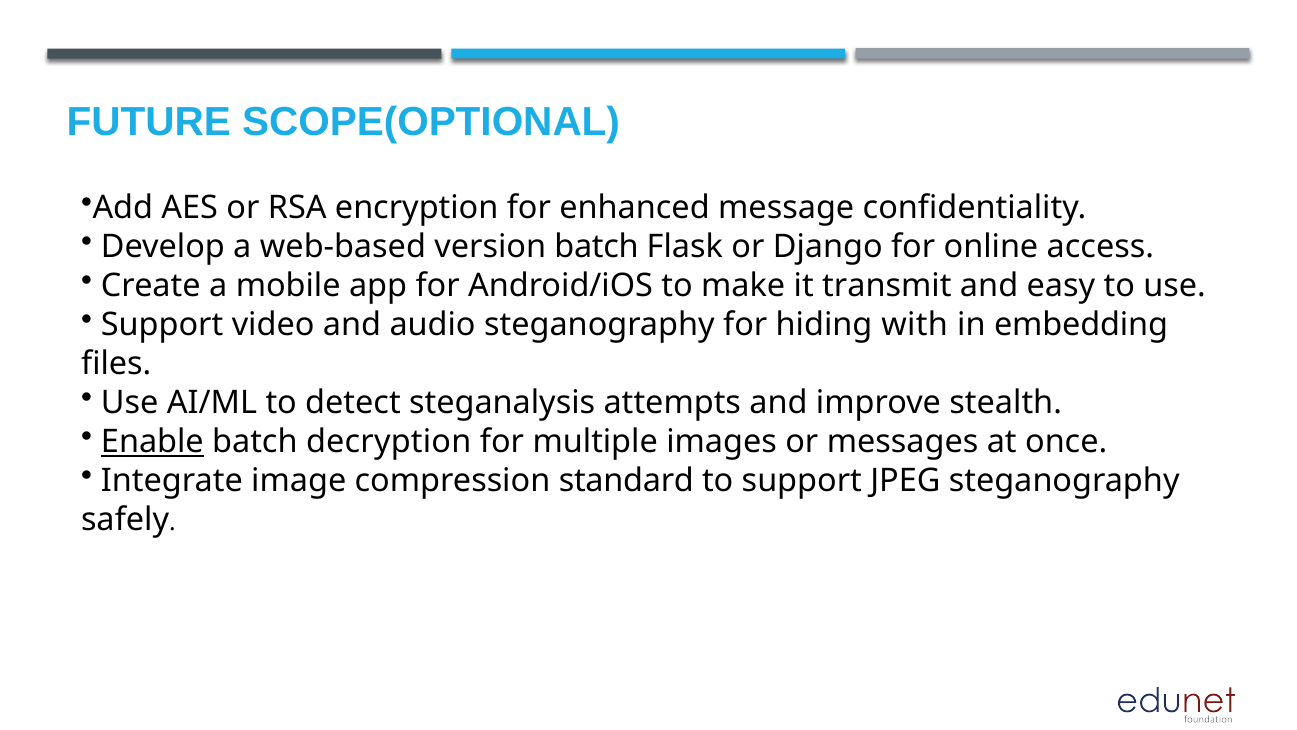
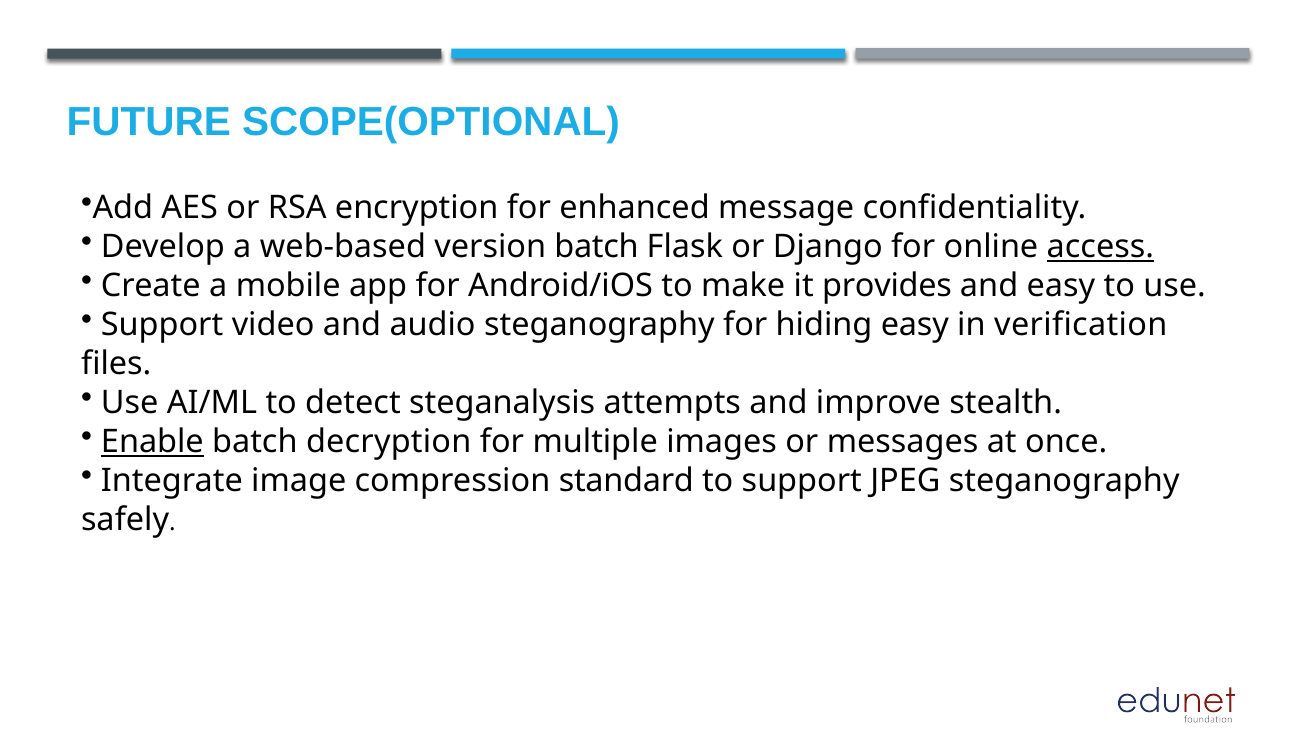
access underline: none -> present (1100, 247)
transmit: transmit -> provides (887, 286)
hiding with: with -> easy (915, 325)
embedding: embedding -> verification (1081, 325)
